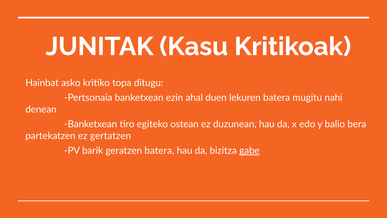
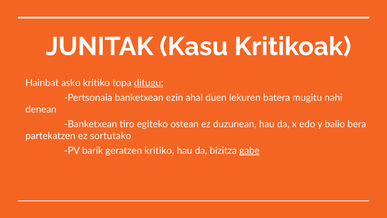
ditugu underline: none -> present (149, 83)
gertatzen: gertatzen -> sortutako (111, 136)
geratzen batera: batera -> kritiko (159, 150)
